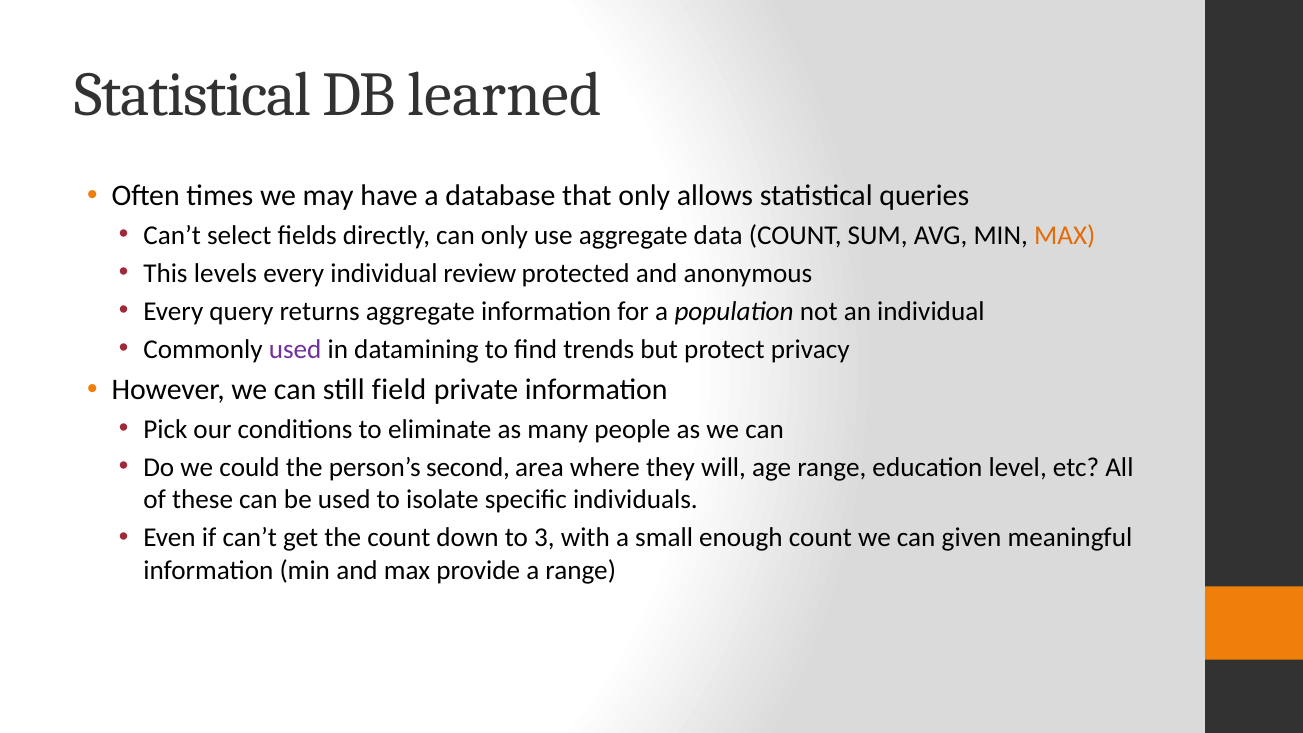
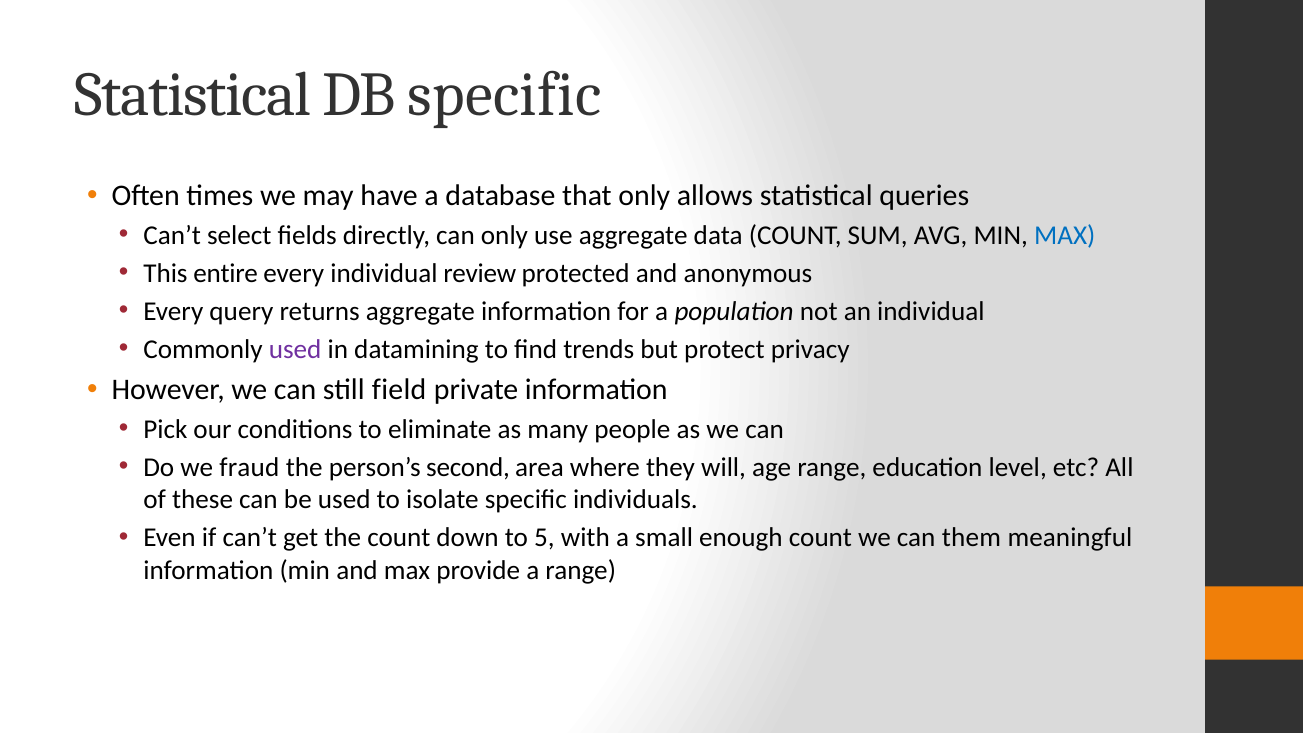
DB learned: learned -> specific (505, 95)
MAX colour: orange -> blue (1065, 235)
levels: levels -> entire (226, 273)
could: could -> fraud (249, 467)
3: 3 -> 5 (544, 538)
given: given -> them (971, 538)
